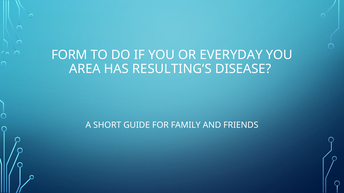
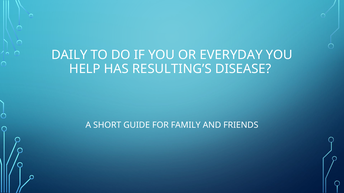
FORM: FORM -> DAILY (69, 55)
AREA: AREA -> HELP (85, 69)
